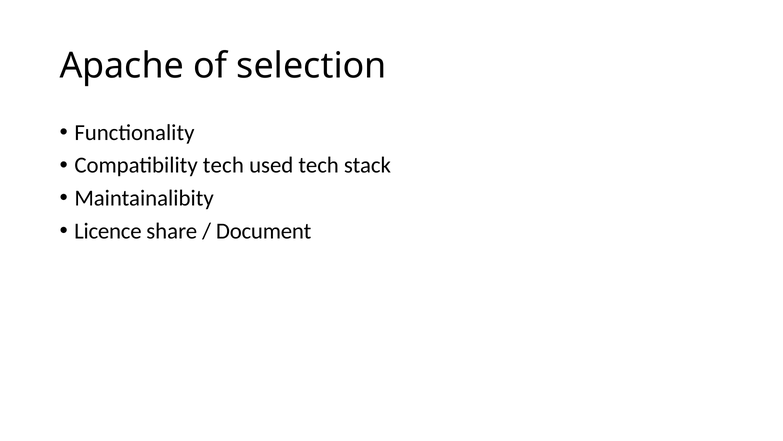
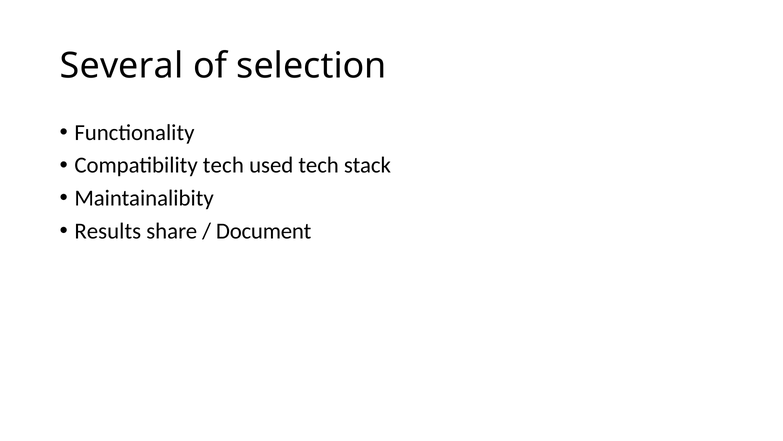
Apache: Apache -> Several (122, 66)
Licence: Licence -> Results (108, 231)
